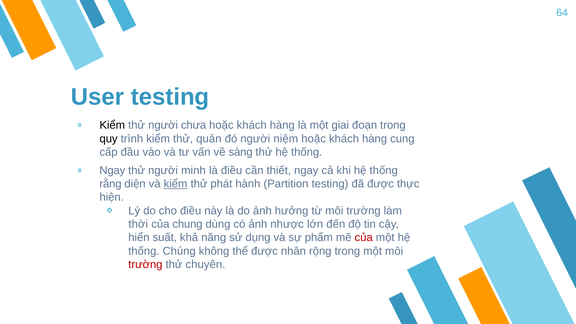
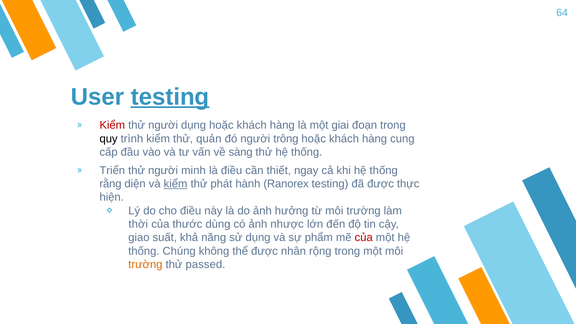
testing underline: none -> present (170, 97)
Kiểm colour: black -> red (112, 125)
người chưa: chưa -> dụng (194, 125)
niệm: niệm -> trông (286, 139)
Ngay: Ngay -> Triển (112, 170)
Partition: Partition -> Ranorex (286, 184)
chung: chung -> thước (187, 224)
hiển: hiển -> giao (139, 238)
trường colour: red -> orange (145, 264)
chuyên: chuyên -> passed (205, 264)
